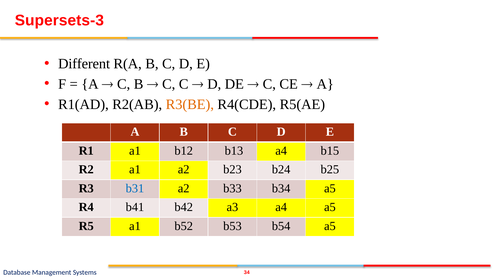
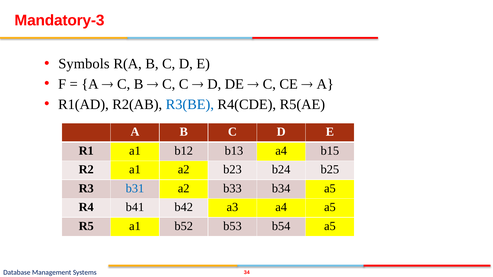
Supersets-3: Supersets-3 -> Mandatory-3 (59, 20)
Different: Different -> Symbols (84, 64)
R3(BE colour: orange -> blue (190, 104)
